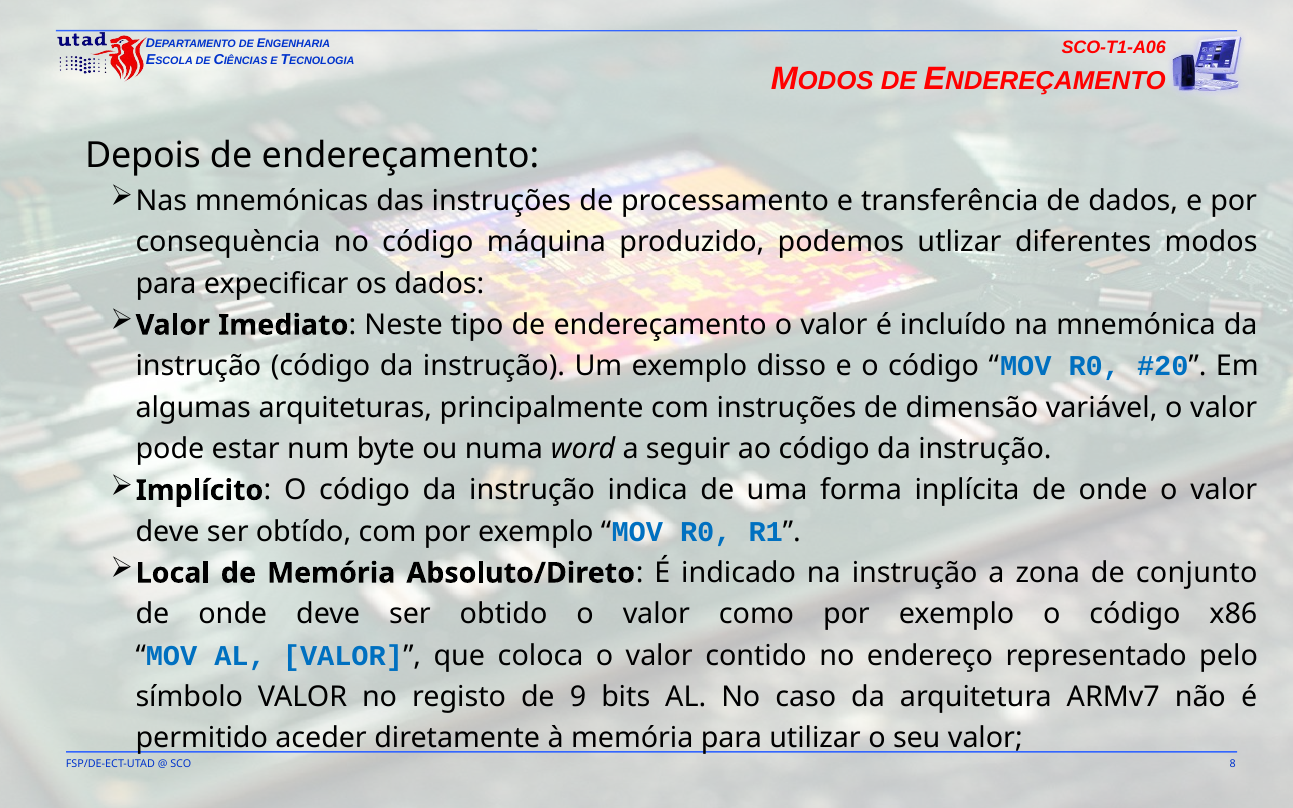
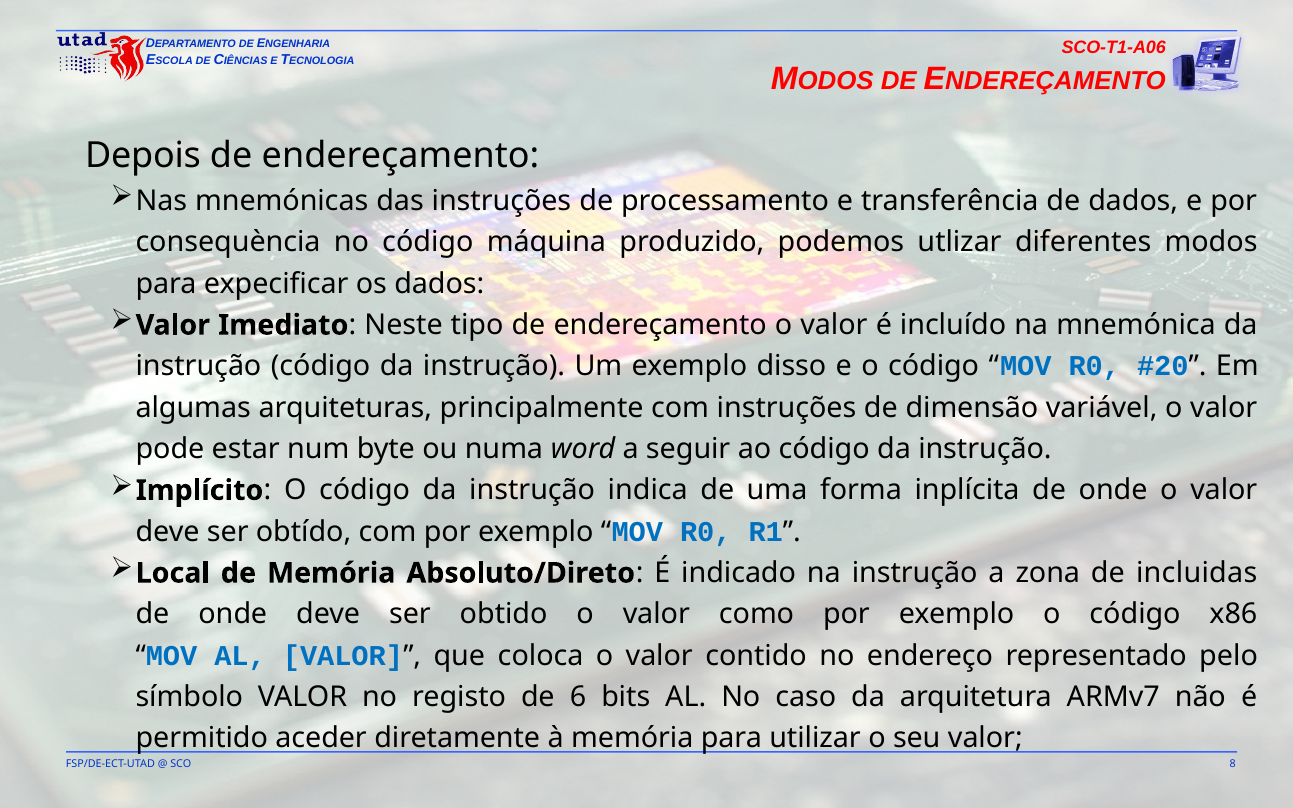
conjunto: conjunto -> incluidas (1197, 573)
9: 9 -> 6 (578, 697)
